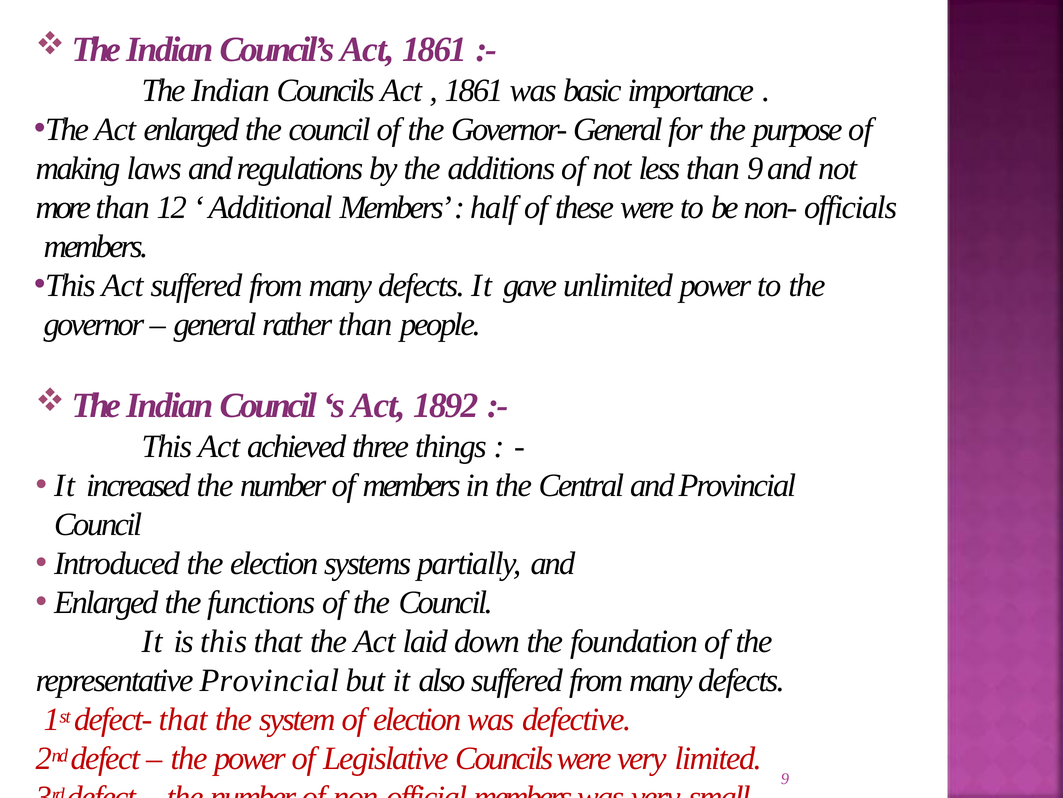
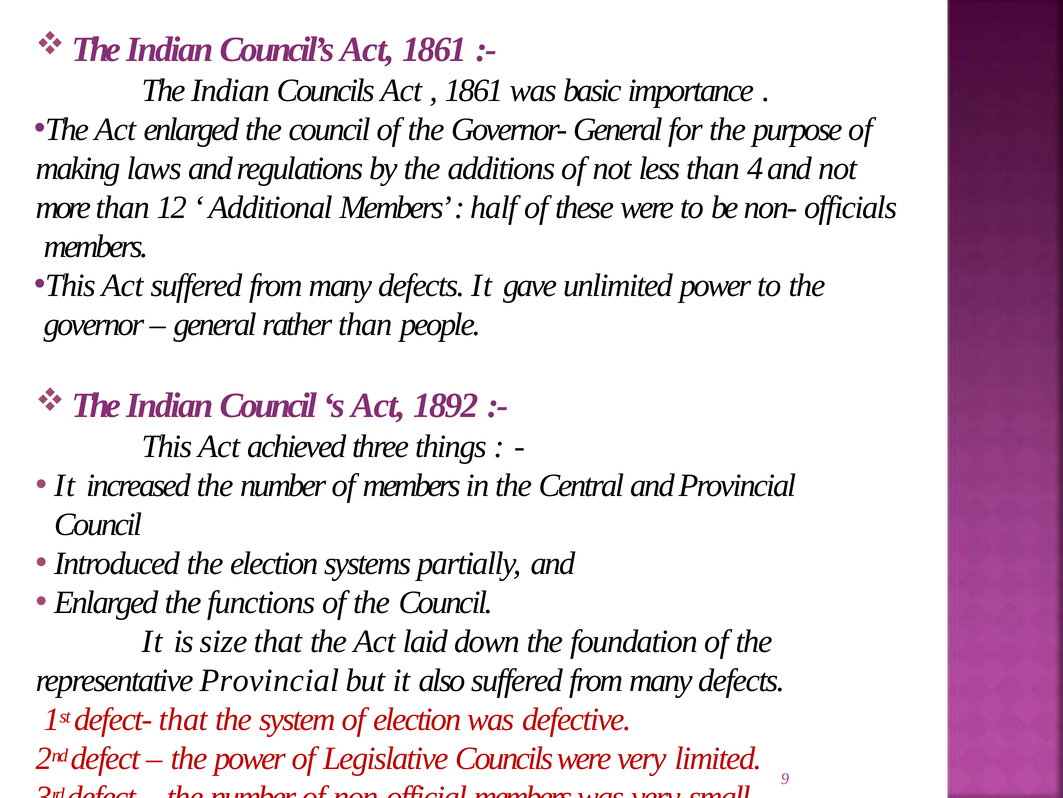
than 9: 9 -> 4 (755, 168)
is this: this -> size (224, 641)
